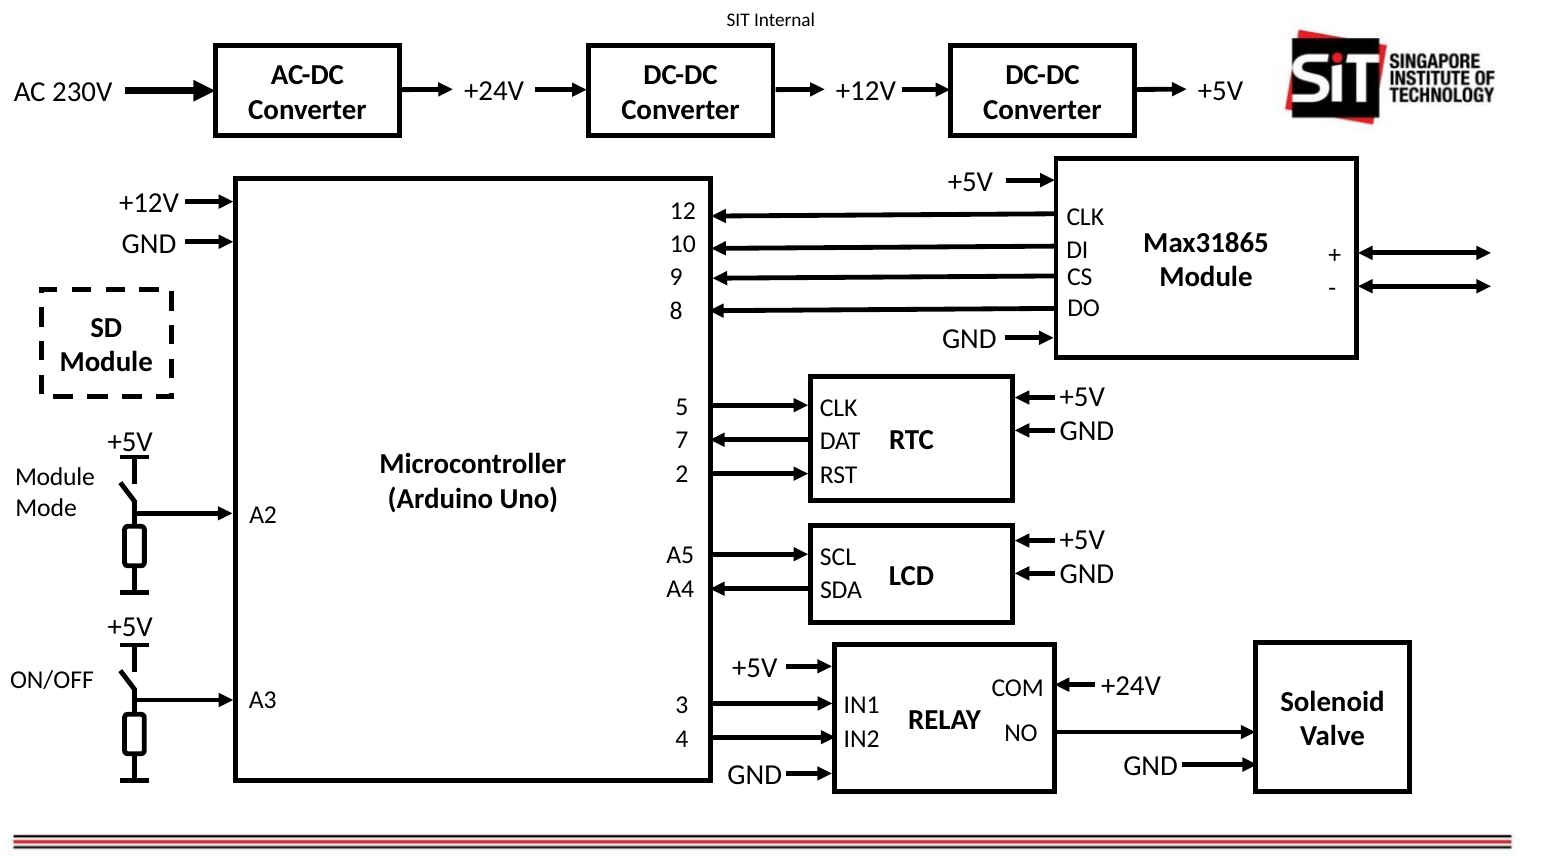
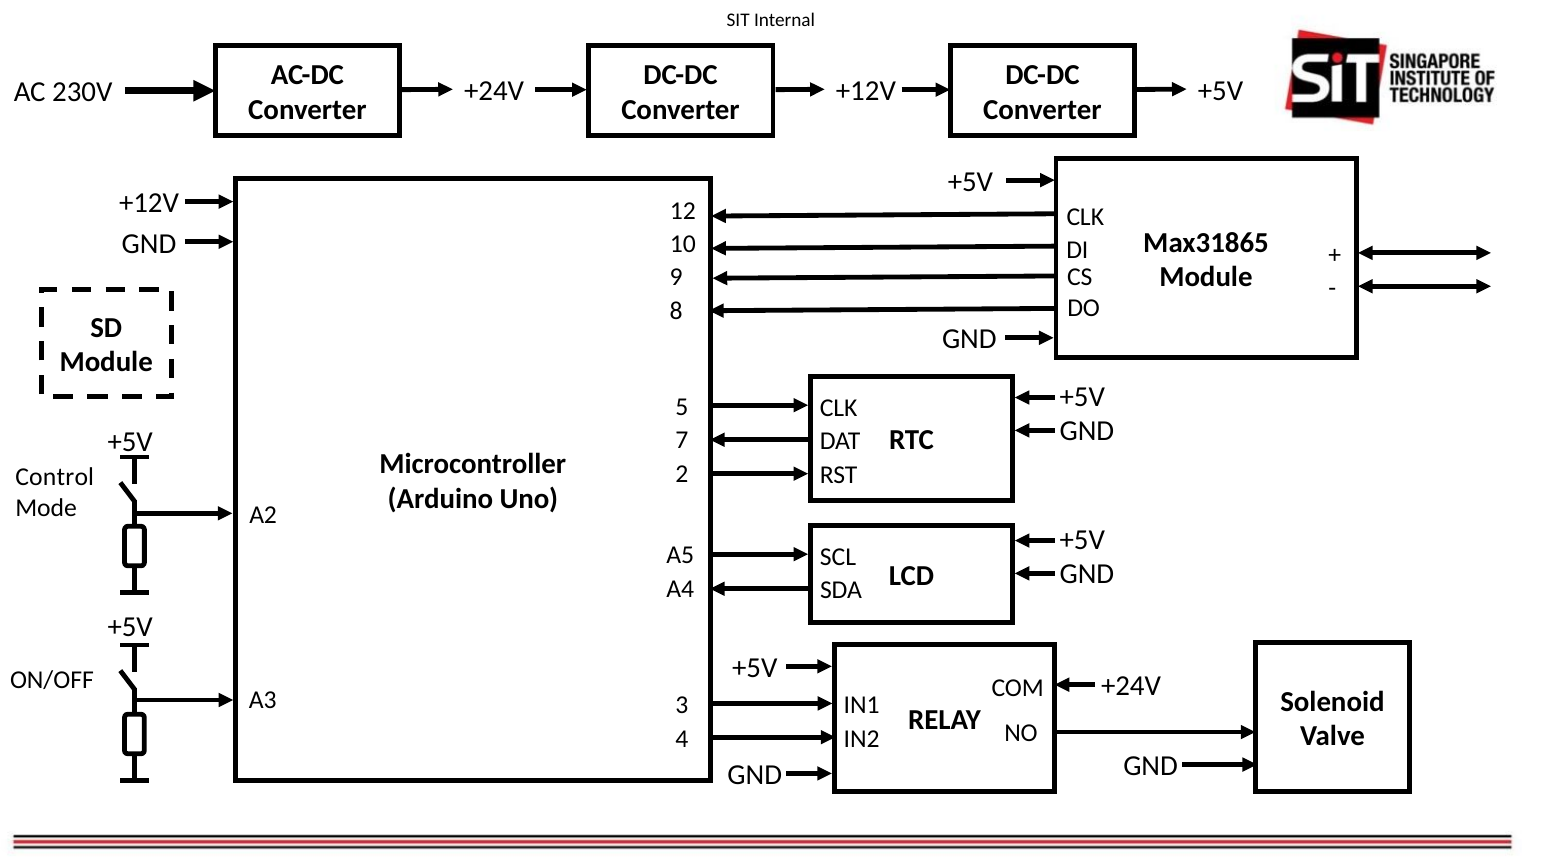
Module: Module -> Control (55, 477)
